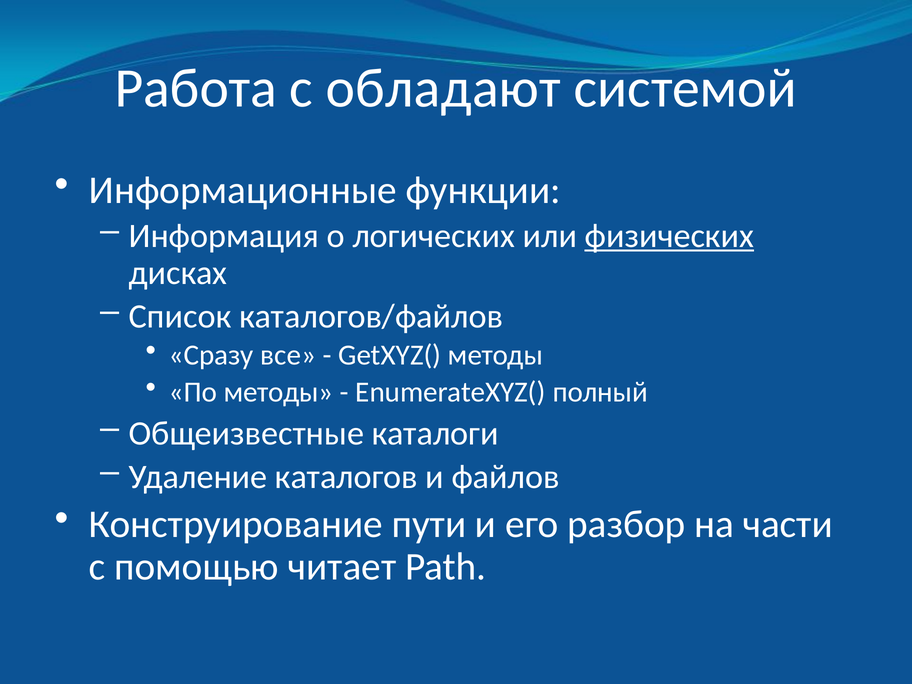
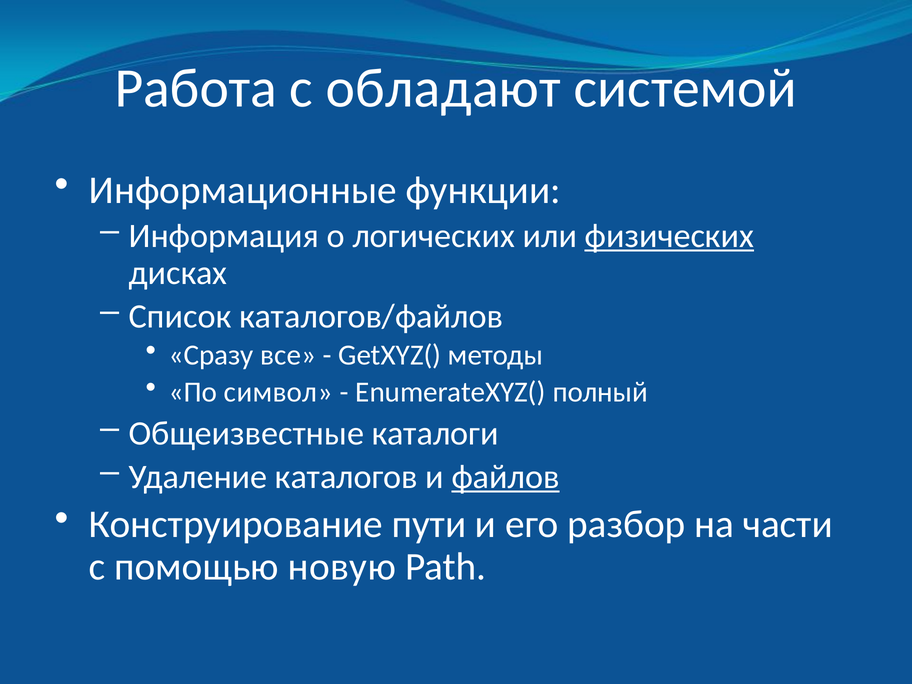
По методы: методы -> символ (278, 392)
файлов underline: none -> present (506, 477)
читает: читает -> новую (342, 567)
